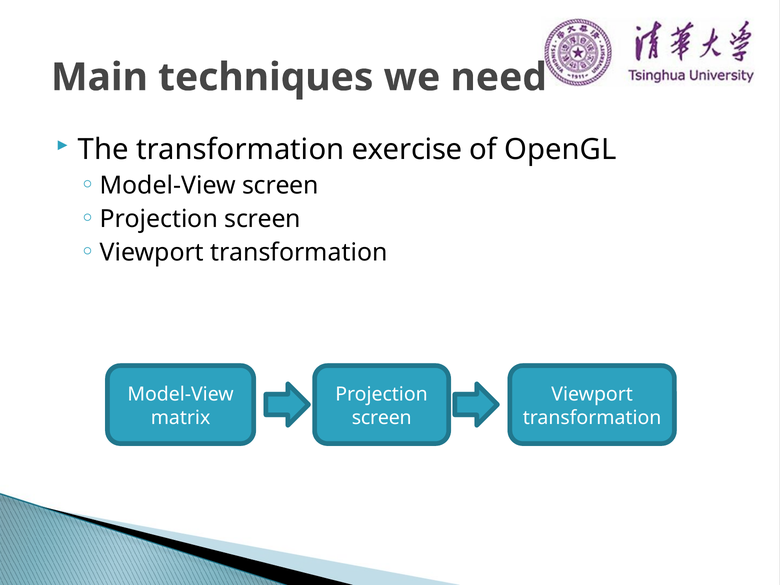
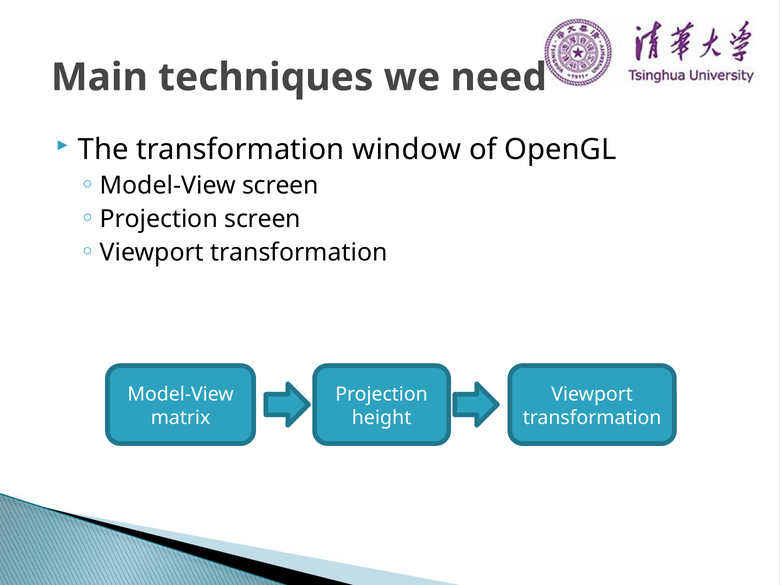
exercise: exercise -> window (407, 150)
screen: screen -> height (382, 418)
